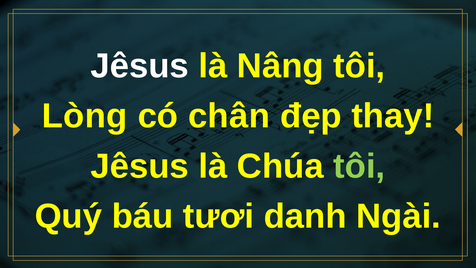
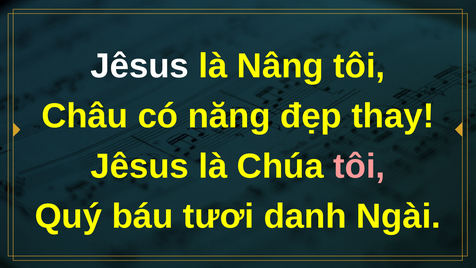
Lòng: Lòng -> Châu (85, 116)
chân: chân -> năng (229, 116)
tôi colour: light green -> pink (359, 166)
